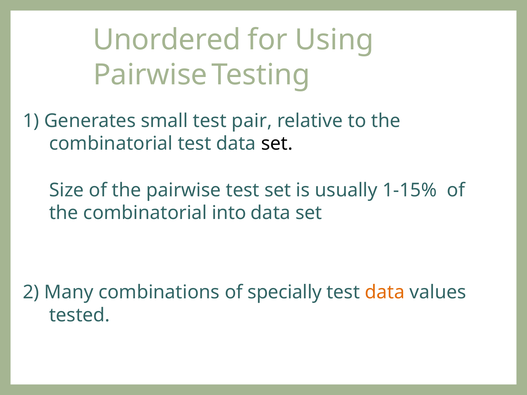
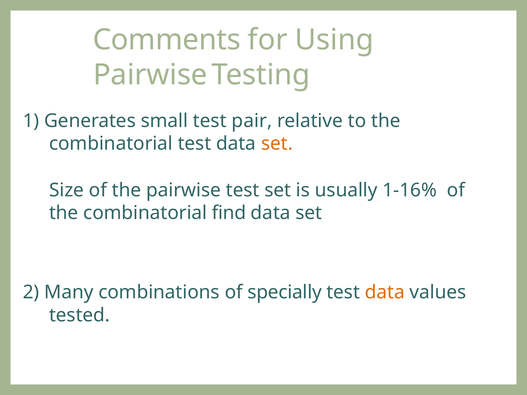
Unordered: Unordered -> Comments (167, 40)
set colour: black -> orange (277, 144)
1-15%: 1-15% -> 1-16% (410, 190)
into: into -> find (229, 213)
